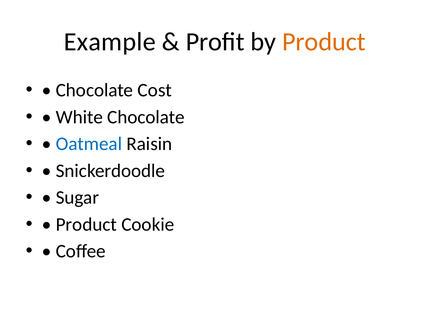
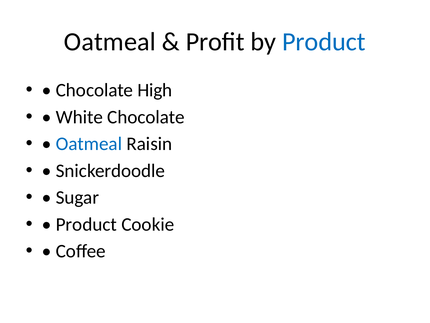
Example: Example -> Oatmeal (110, 42)
Product colour: orange -> blue (324, 42)
Cost: Cost -> High (155, 90)
